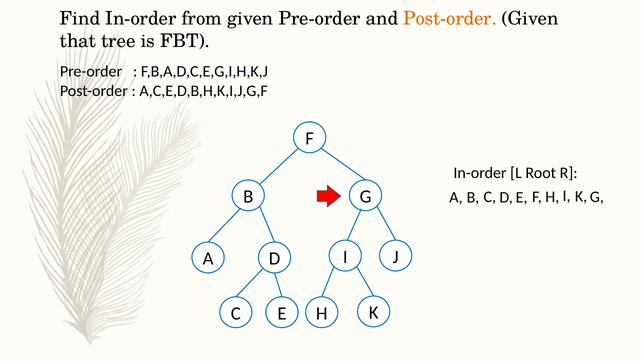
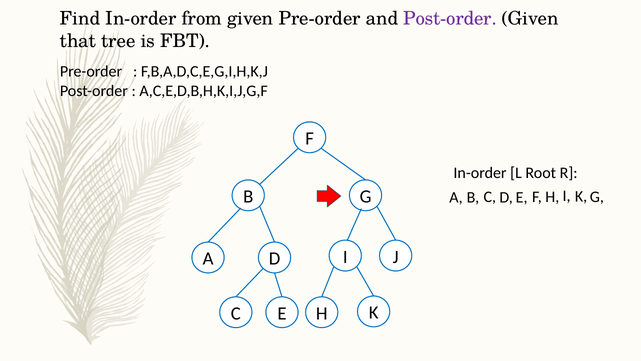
Post-order colour: orange -> purple (450, 19)
